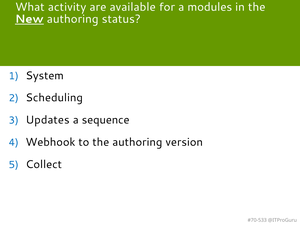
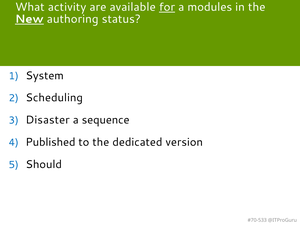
for underline: none -> present (167, 7)
Updates: Updates -> Disaster (48, 120)
Webhook: Webhook -> Published (50, 142)
the authoring: authoring -> dedicated (137, 142)
Collect: Collect -> Should (44, 164)
